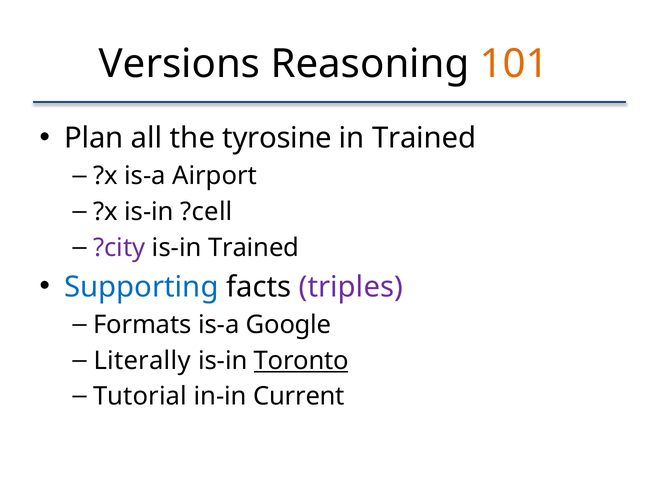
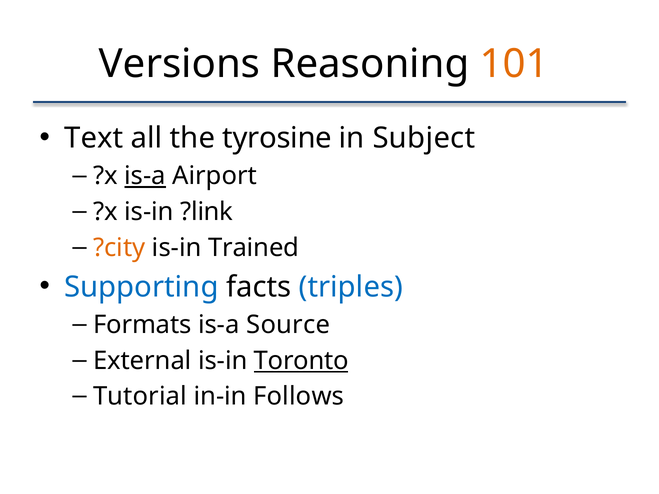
Plan: Plan -> Text (94, 138)
in Trained: Trained -> Subject (424, 138)
is-a underline: none -> present (145, 176)
?cell: ?cell -> ?link (207, 212)
?city colour: purple -> orange (119, 248)
triples colour: purple -> blue (351, 287)
Google: Google -> Source (288, 325)
Literally: Literally -> External (142, 361)
Current: Current -> Follows (299, 397)
